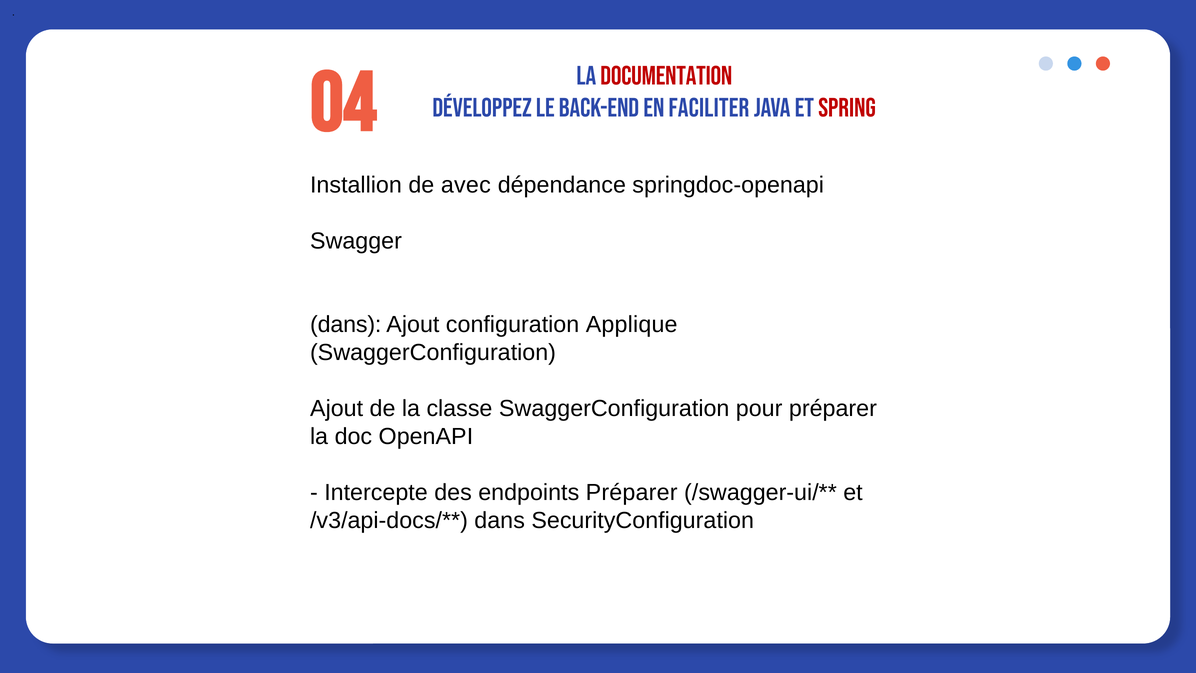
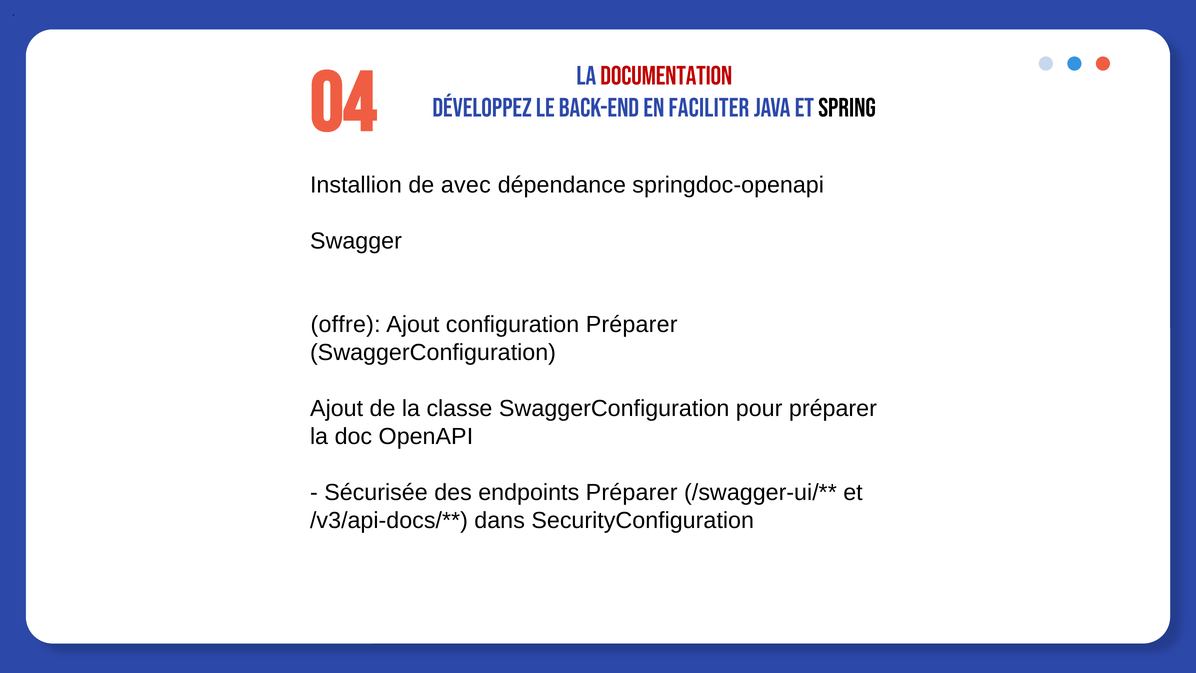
Spring colour: red -> black (847, 108)
dans: dans -> offre (346, 325)
configuration Applique: Applique -> Préparer (632, 325)
Intercepte: Intercepte -> Sécurisée (376, 492)
